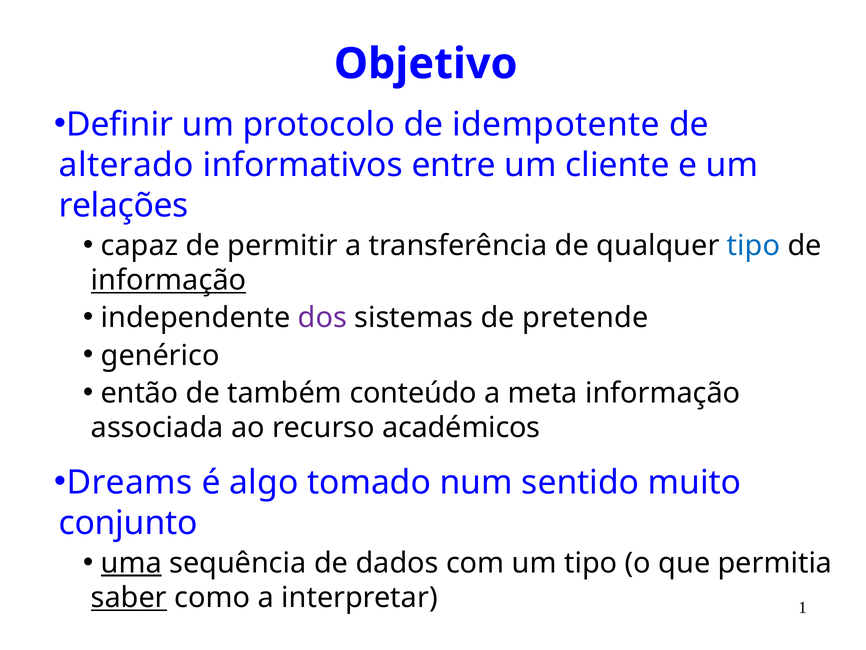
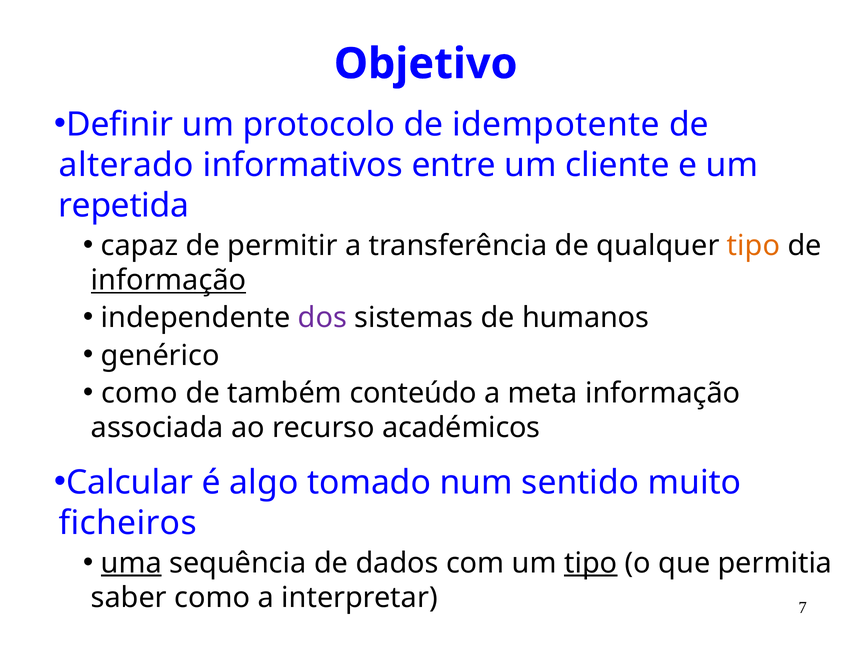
relações: relações -> repetida (124, 205)
tipo colour: blue -> orange (753, 246)
pretende: pretende -> humanos (586, 318)
então: então -> como (139, 393)
Dreams: Dreams -> Calcular (130, 482)
conjunto: conjunto -> ficheiros (128, 523)
tipo underline: none -> present (591, 563)
saber underline: present -> none (129, 597)
1: 1 -> 7 (803, 607)
